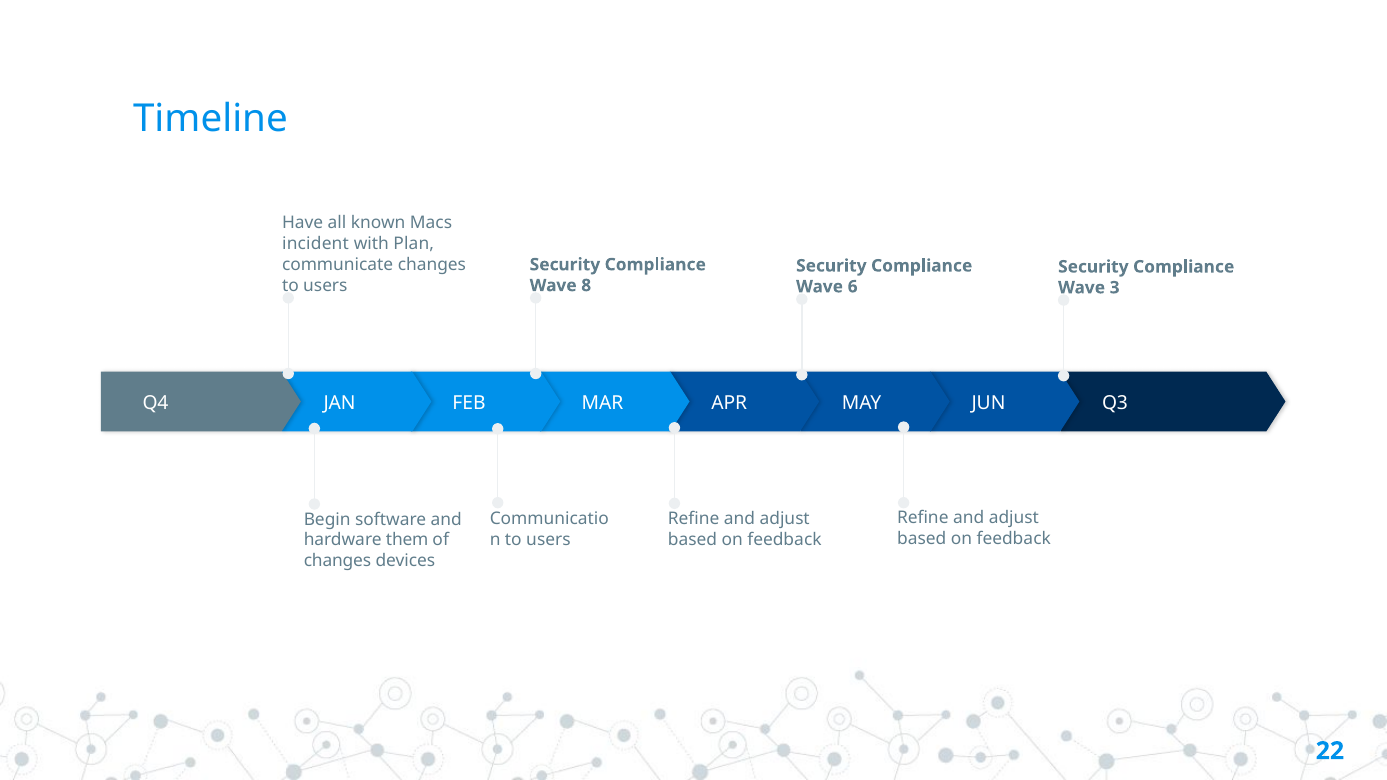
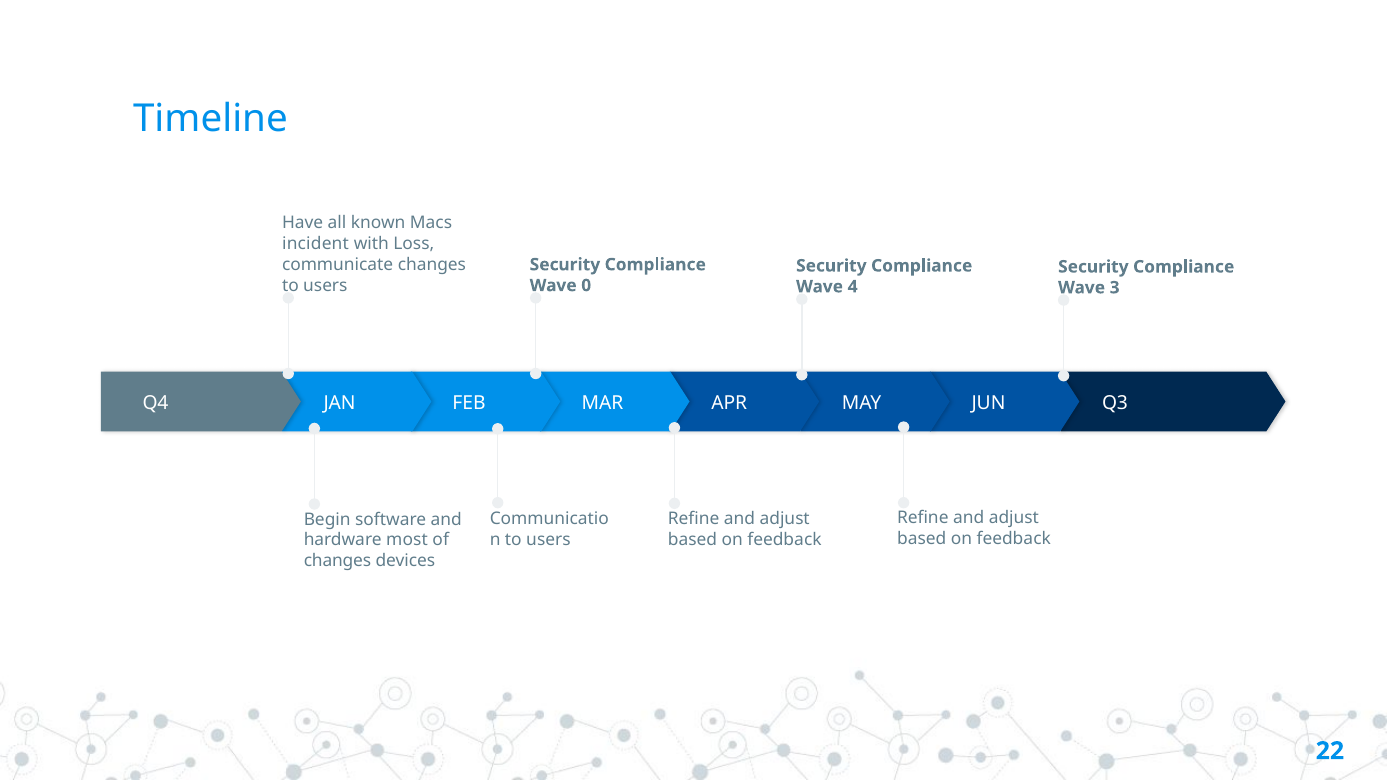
Plan: Plan -> Loss (414, 244)
8: 8 -> 0 (586, 286)
6: 6 -> 4 (853, 287)
them: them -> most (407, 540)
